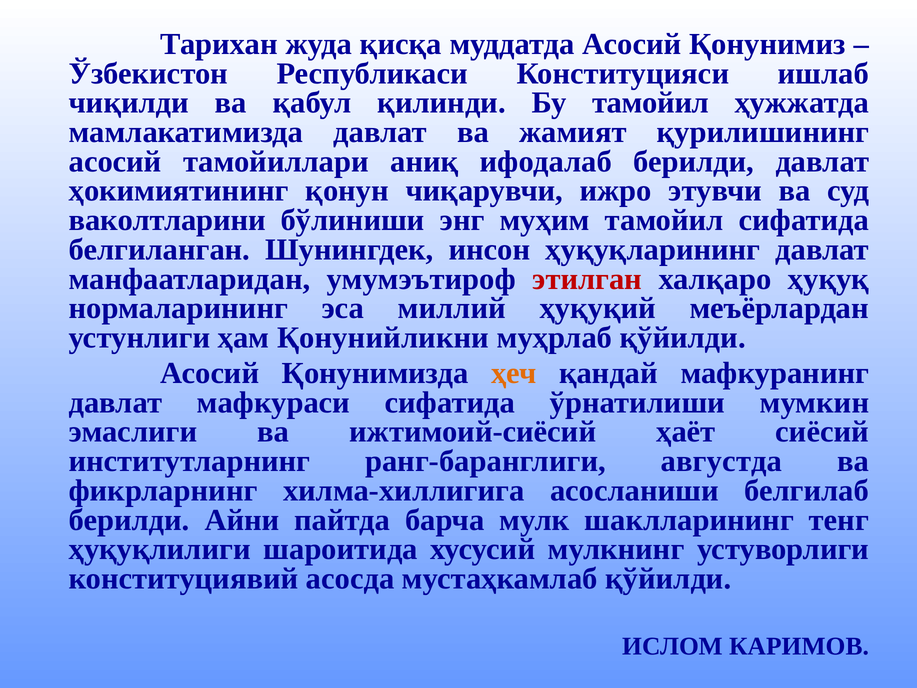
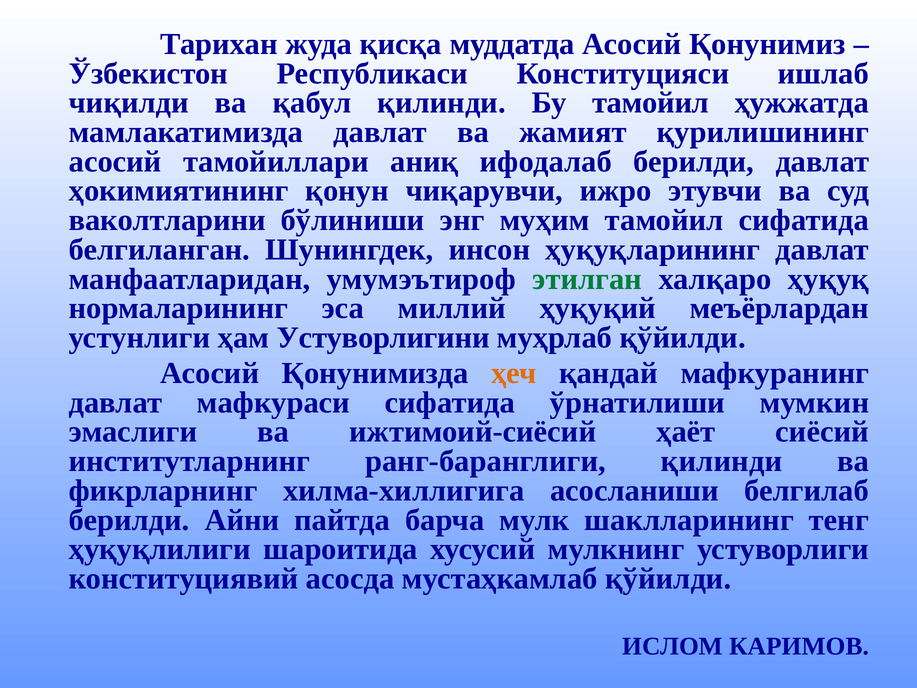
этилган colour: red -> green (587, 279)
Қонунийликни: Қонунийликни -> Устуворлигини (383, 338)
ранг-баранглиги августда: августда -> қилинди (722, 461)
